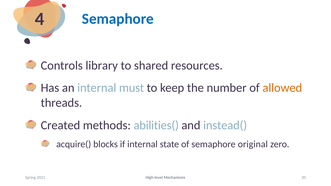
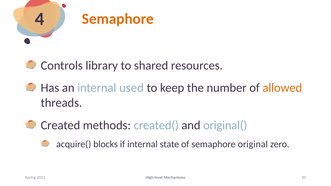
Semaphore colour: blue -> orange (118, 19)
must: must -> used (131, 88)
abilities(: abilities( -> created( (156, 125)
instead(: instead( -> original( (225, 125)
